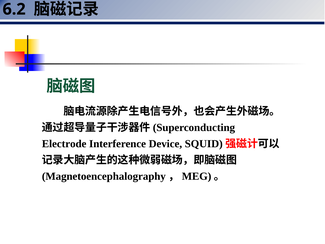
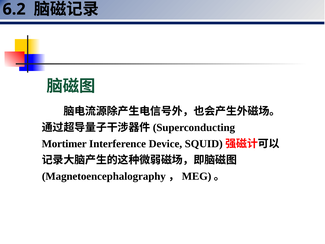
Electrode: Electrode -> Mortimer (64, 144)
